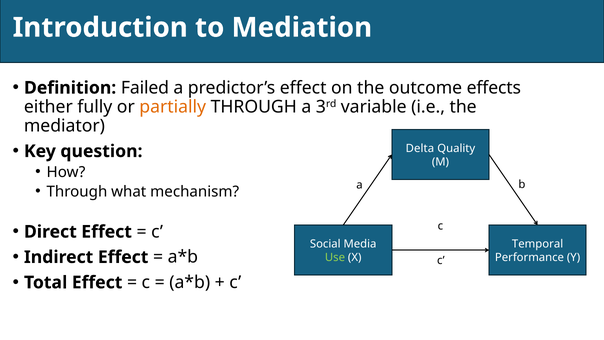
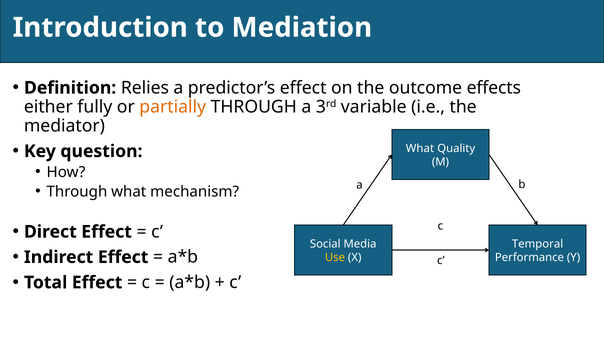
Failed: Failed -> Relies (145, 88)
Delta: Delta -> What (420, 148)
Use colour: light green -> yellow (335, 257)
